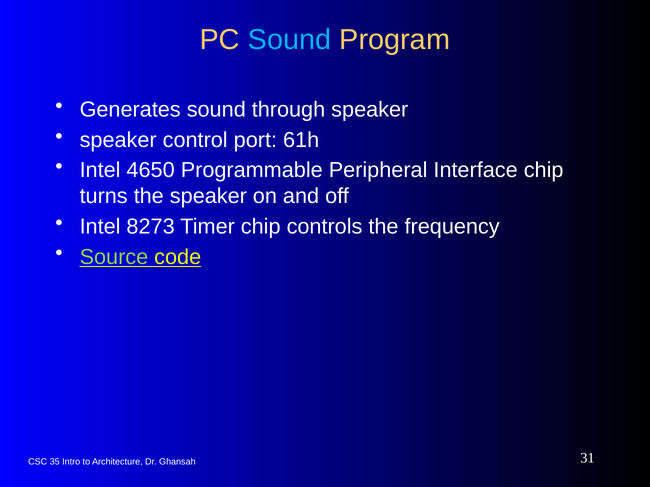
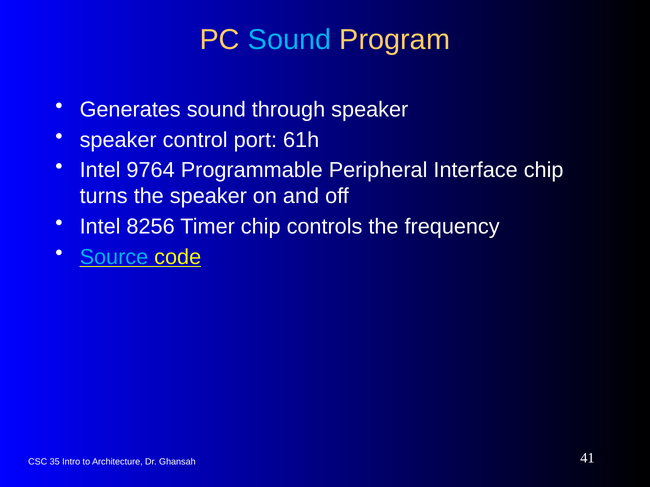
4650: 4650 -> 9764 (151, 170)
8273: 8273 -> 8256 (151, 227)
Source colour: light green -> light blue (114, 257)
31: 31 -> 41 (587, 459)
